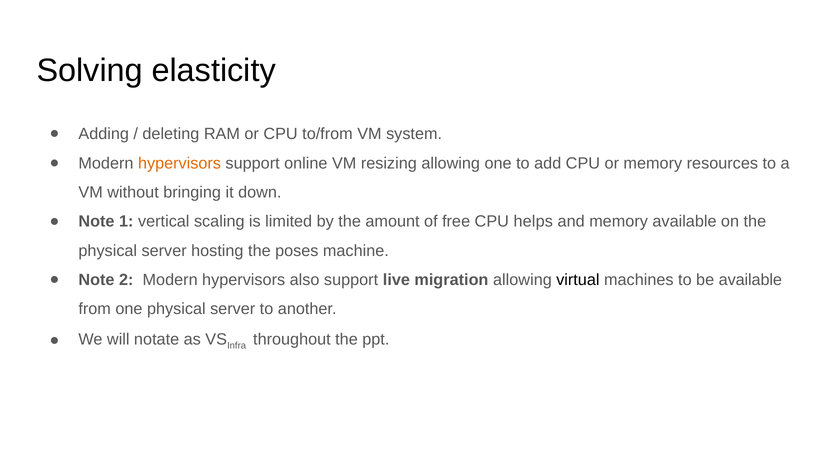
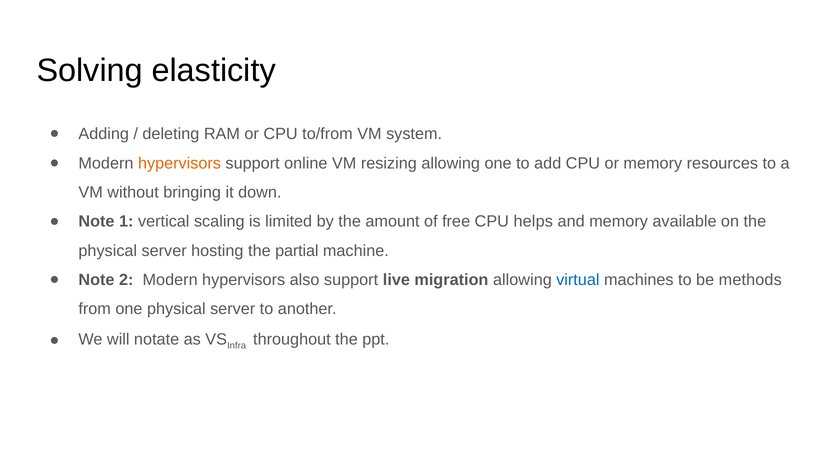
poses: poses -> partial (297, 251)
virtual colour: black -> blue (578, 280)
be available: available -> methods (750, 280)
